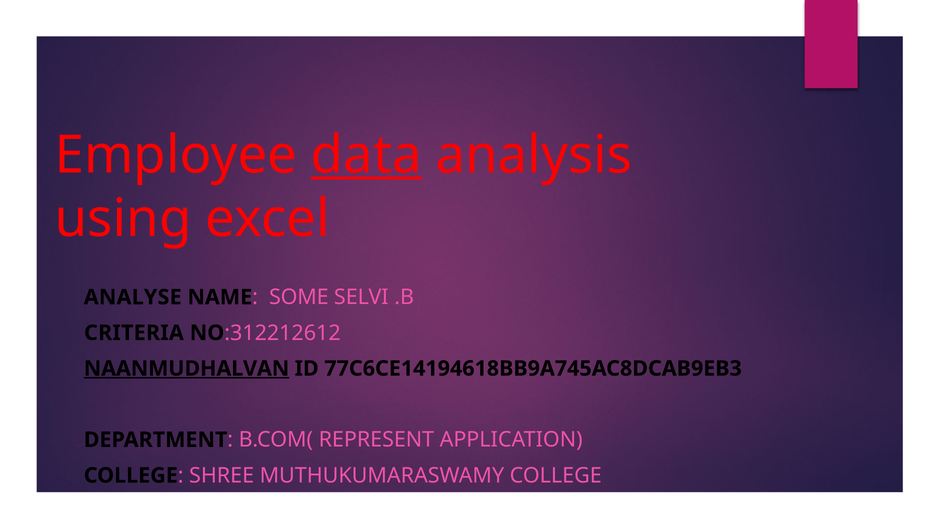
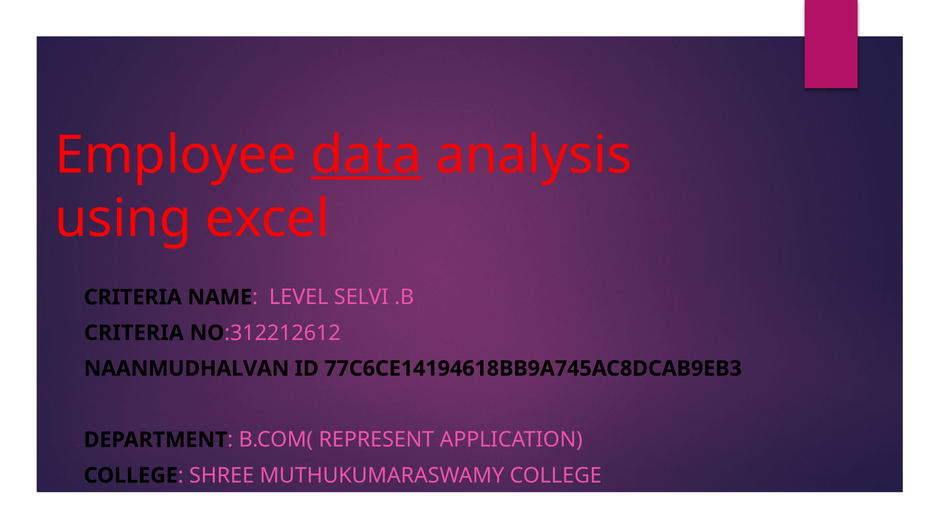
ANALYSE: ANALYSE -> CRITERIA (133, 297)
SOME: SOME -> LEVEL (299, 297)
NAANMUDHALVAN underline: present -> none (187, 368)
